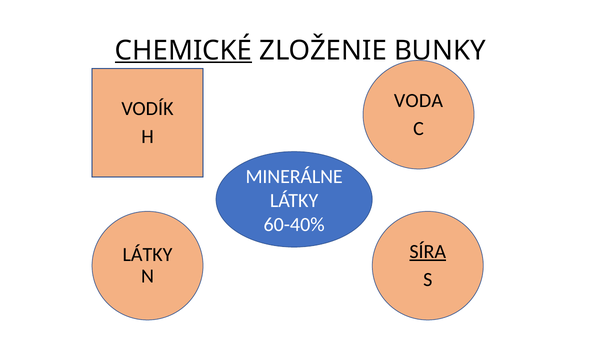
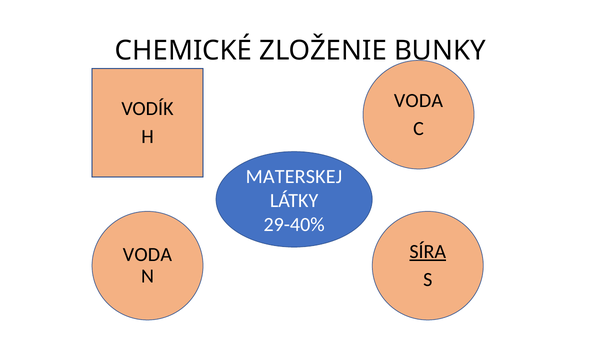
CHEMICKÉ underline: present -> none (184, 50)
MINERÁLNE: MINERÁLNE -> MATERSKEJ (294, 177)
60-40%: 60-40% -> 29-40% (294, 225)
LÁTKY: LÁTKY -> VODA (147, 255)
